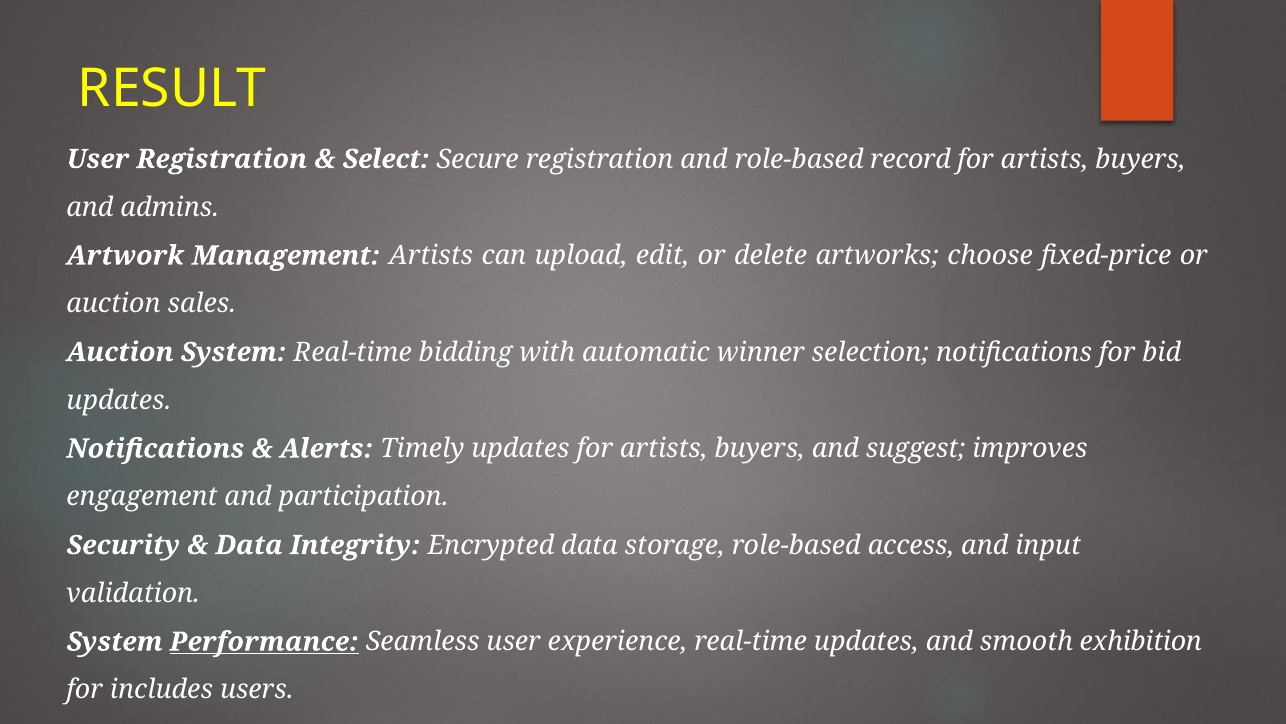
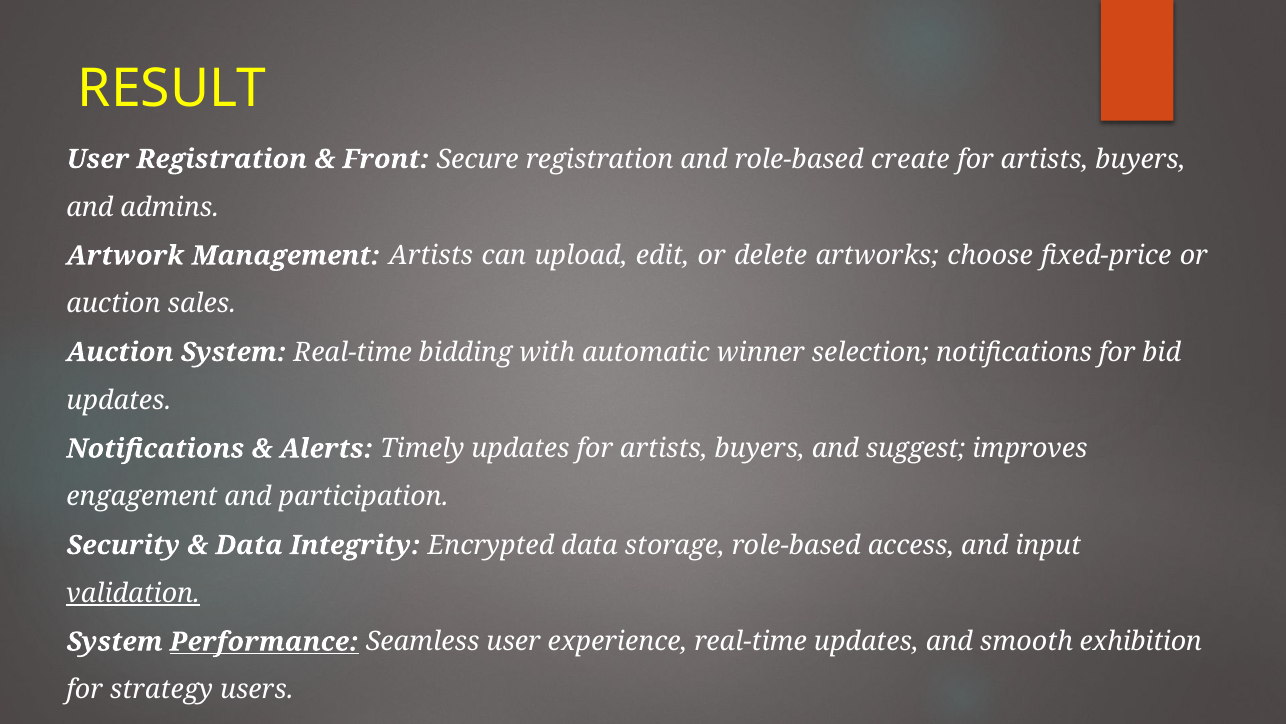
Select: Select -> Front (386, 159)
record: record -> create (910, 159)
validation underline: none -> present (133, 593)
includes: includes -> strategy (161, 689)
